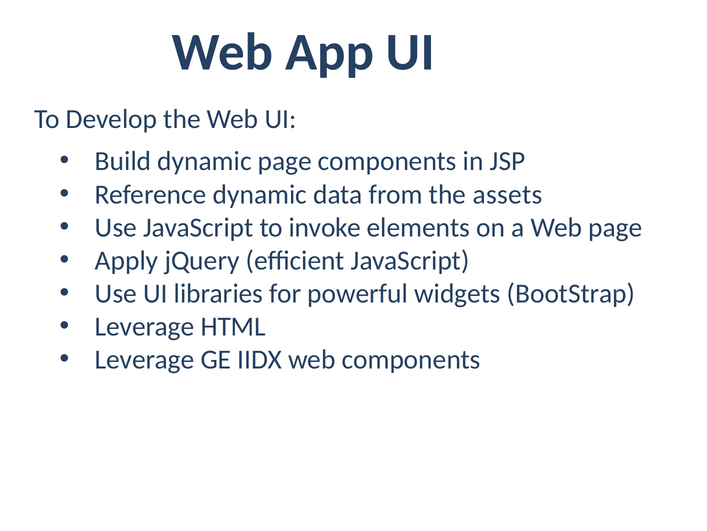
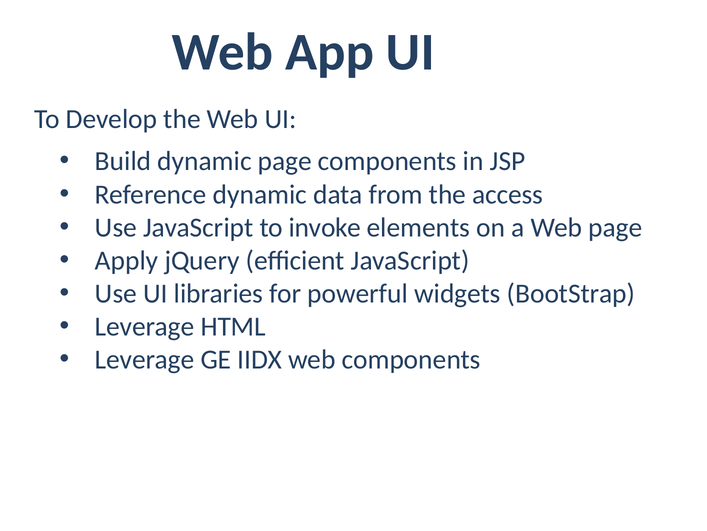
assets: assets -> access (508, 194)
